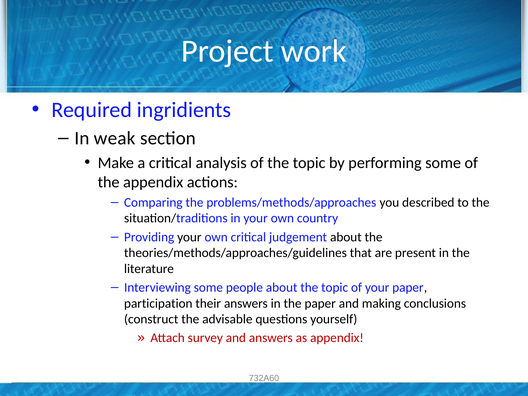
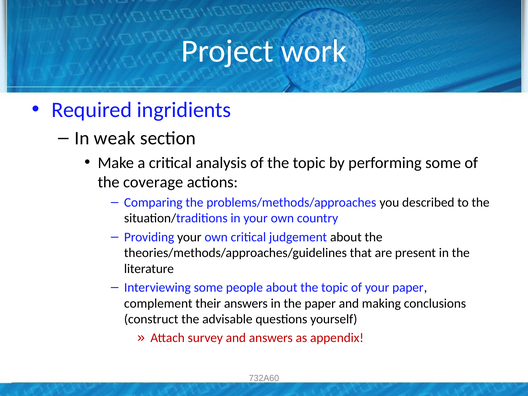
the appendix: appendix -> coverage (153, 182)
participation: participation -> complement (158, 303)
